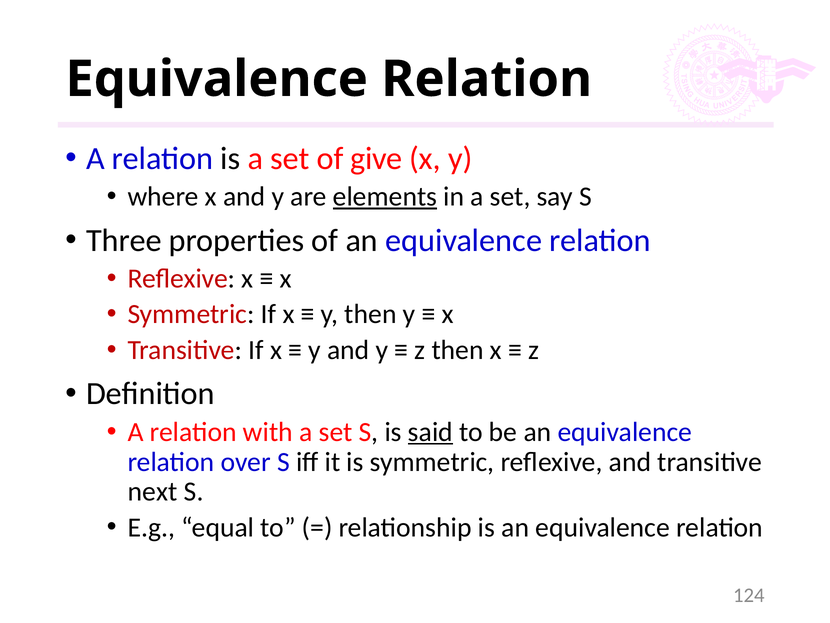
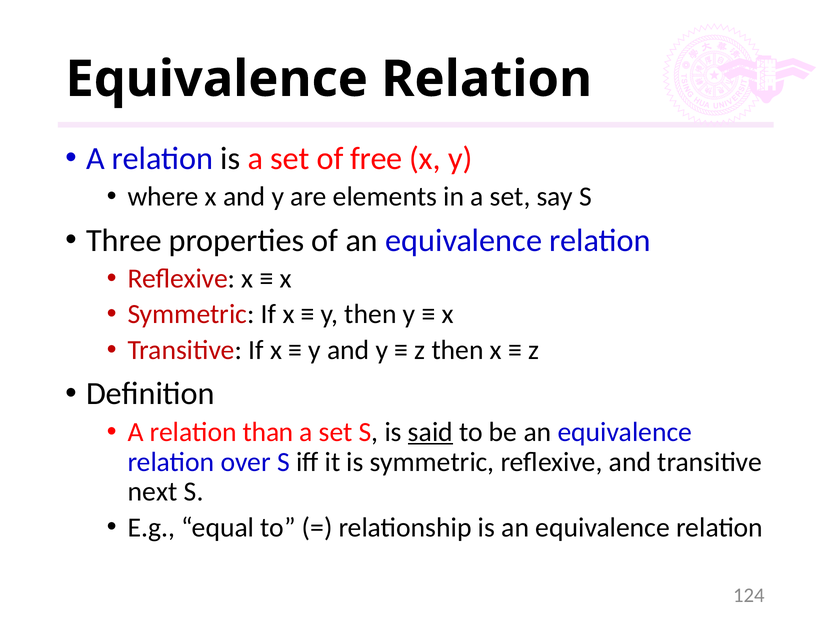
give: give -> free (376, 158)
elements underline: present -> none (385, 197)
with: with -> than (268, 432)
